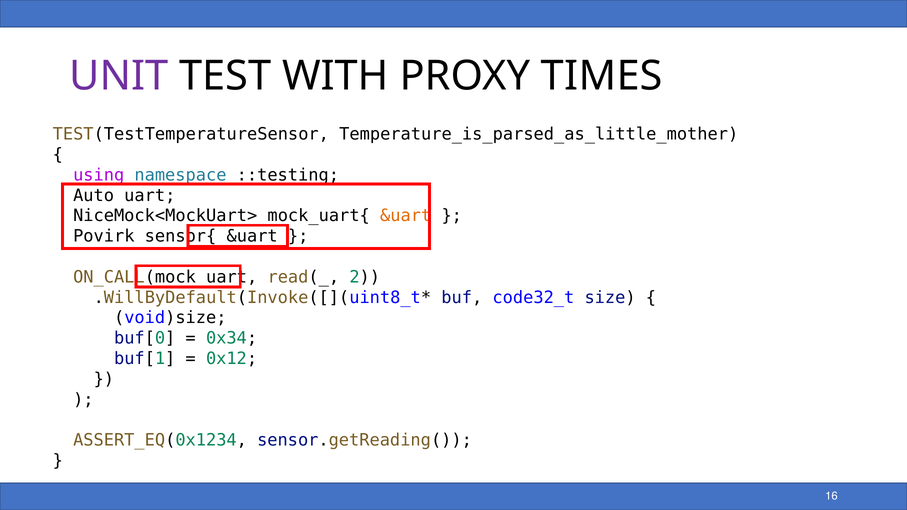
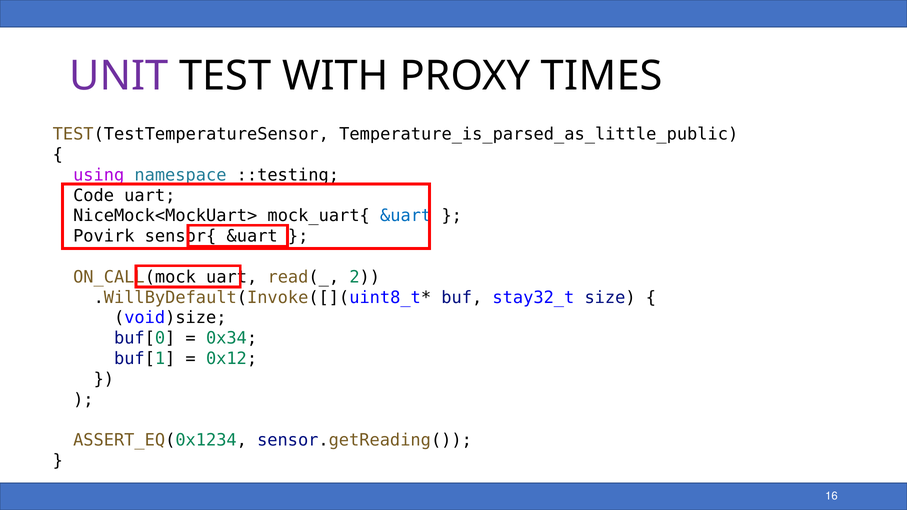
Temperature_is_parsed_as_little_mother: Temperature_is_parsed_as_little_mother -> Temperature_is_parsed_as_little_public (539, 134)
Auto: Auto -> Code (94, 195)
&uart colour: orange -> blue (406, 216)
code32_t: code32_t -> stay32_t (533, 297)
